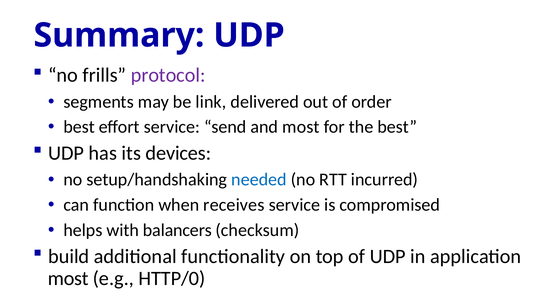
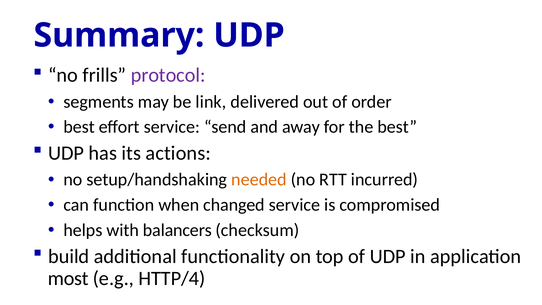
and most: most -> away (301, 127)
devices: devices -> actions (178, 153)
needed colour: blue -> orange (259, 180)
receives: receives -> changed (234, 205)
HTTP/0: HTTP/0 -> HTTP/4 (172, 278)
